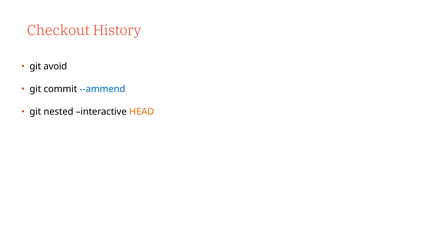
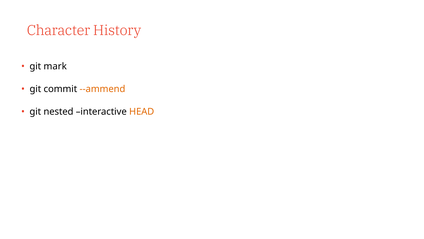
Checkout: Checkout -> Character (58, 30)
avoid: avoid -> mark (55, 66)
--ammend colour: blue -> orange (102, 89)
